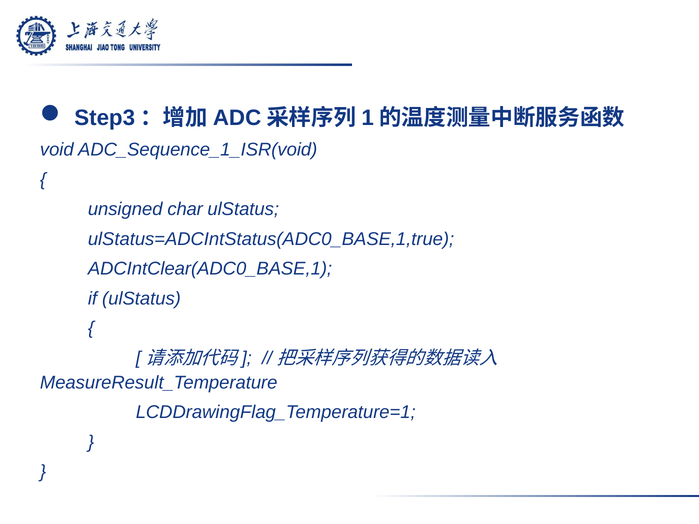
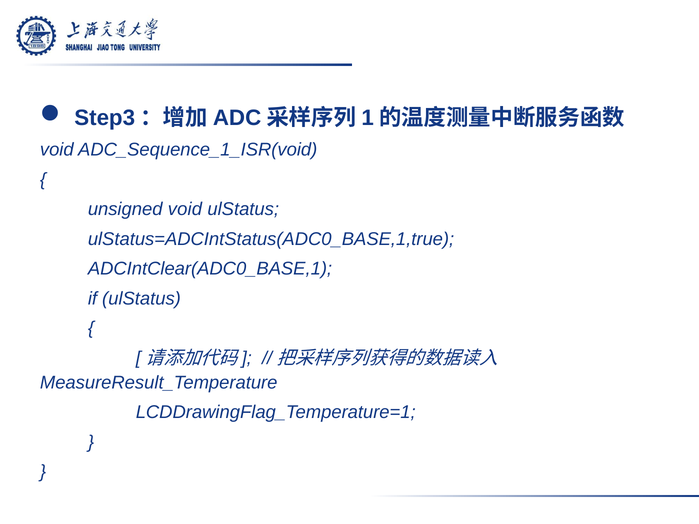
unsigned char: char -> void (185, 209)
